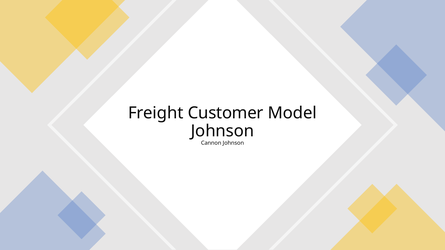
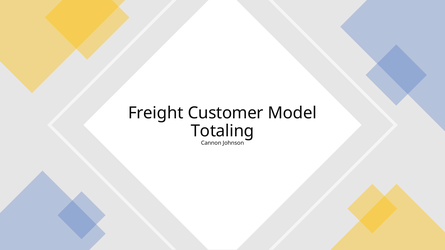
Johnson: Johnson -> Totaling (223, 131)
